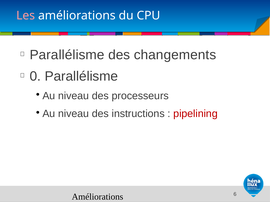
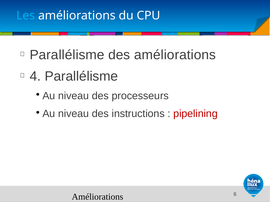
Les colour: pink -> light blue (26, 16)
des changements: changements -> améliorations (175, 55)
0: 0 -> 4 (35, 77)
